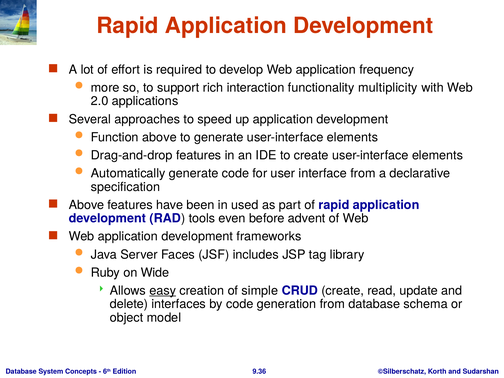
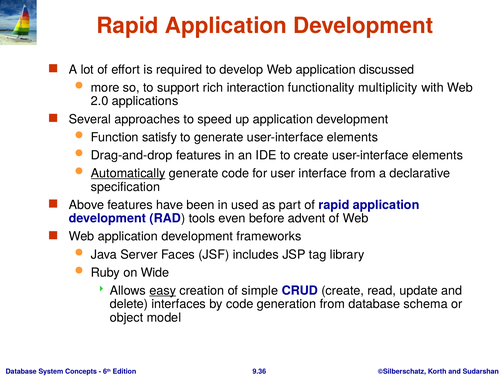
frequency: frequency -> discussed (387, 70)
Function above: above -> satisfy (160, 137)
Automatically underline: none -> present (128, 173)
